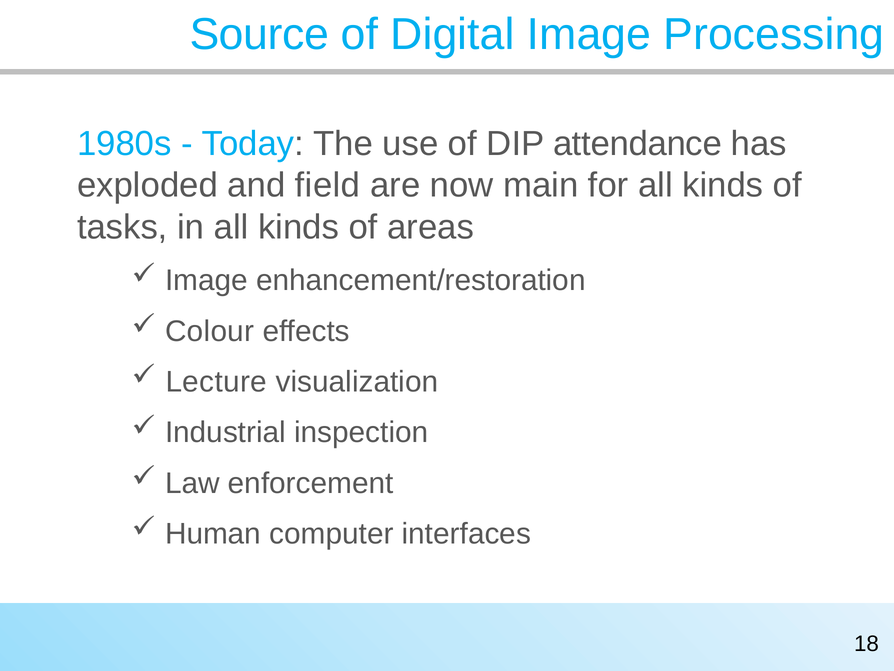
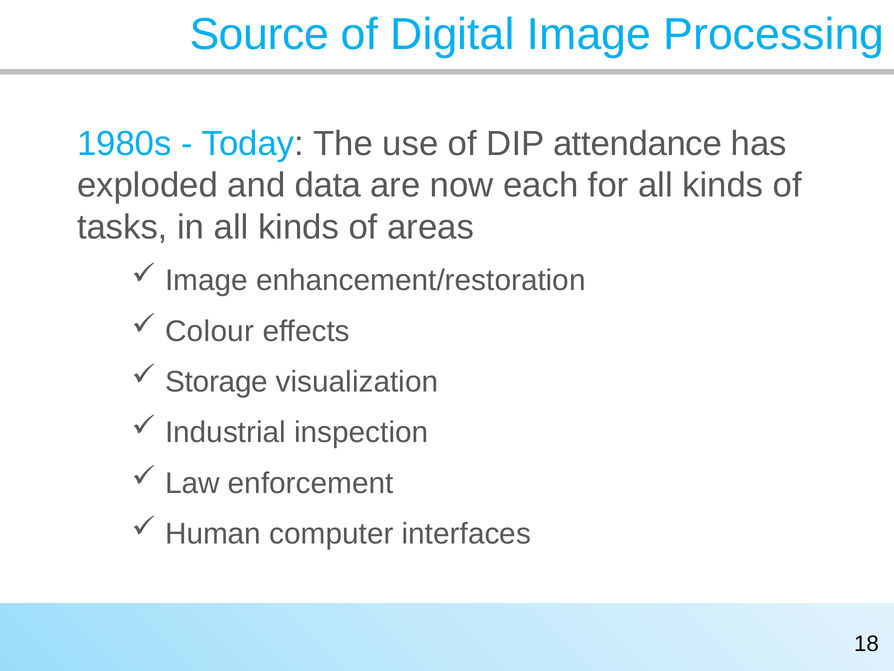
field: field -> data (328, 185)
main: main -> each (541, 185)
Lecture: Lecture -> Storage (216, 382)
